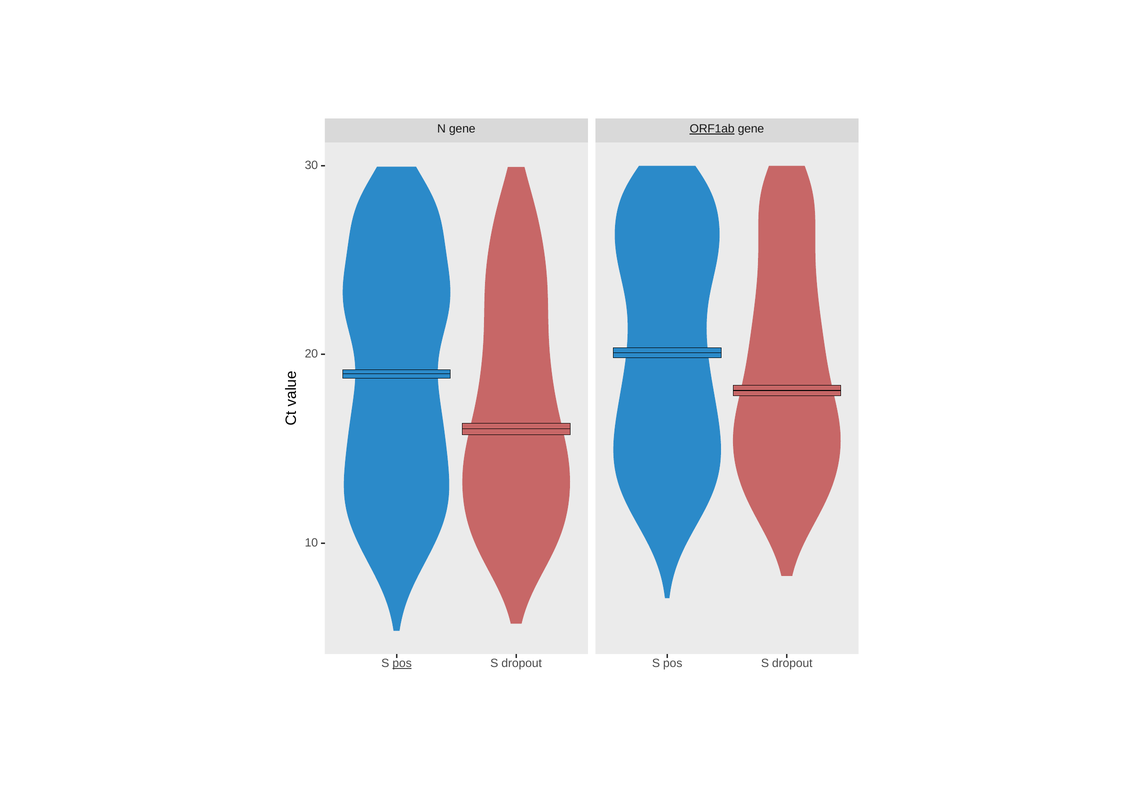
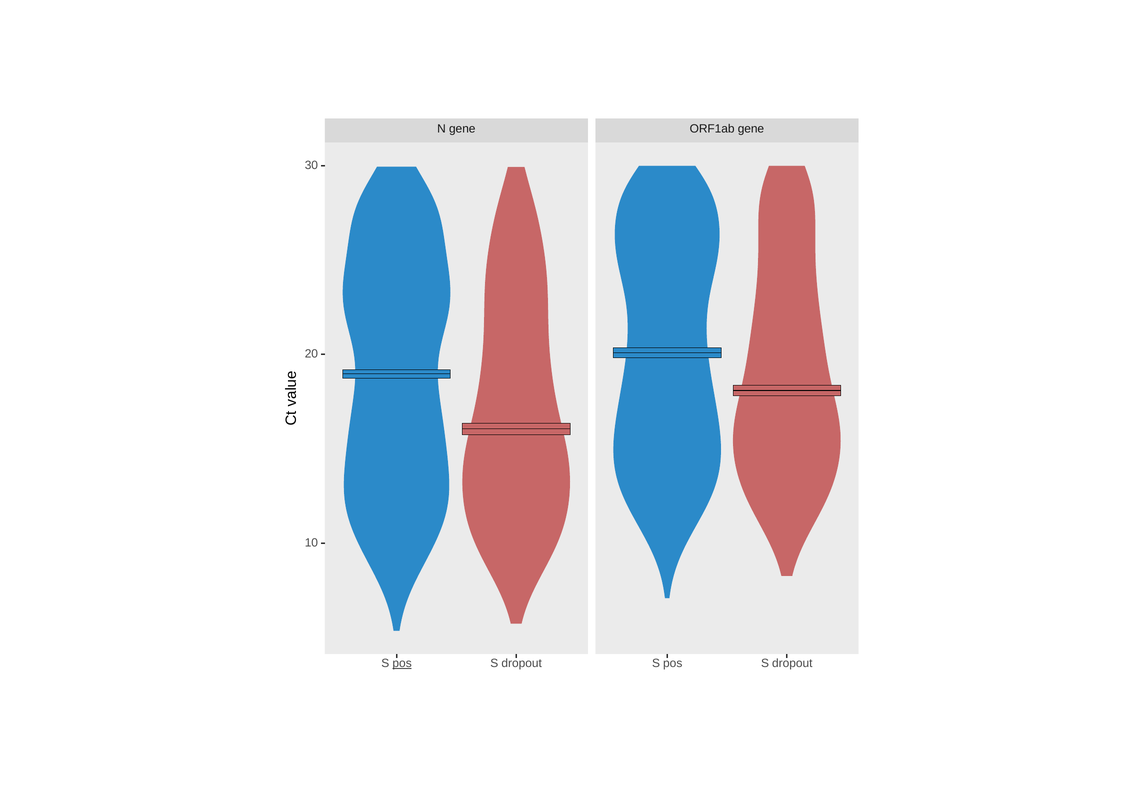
ORF1ab underline: present -> none (712, 129)
